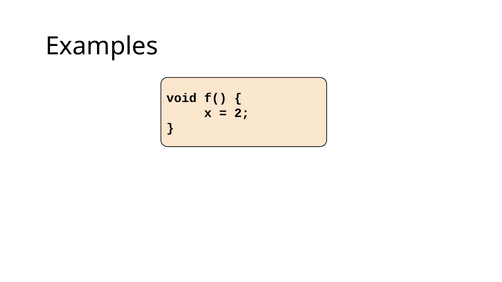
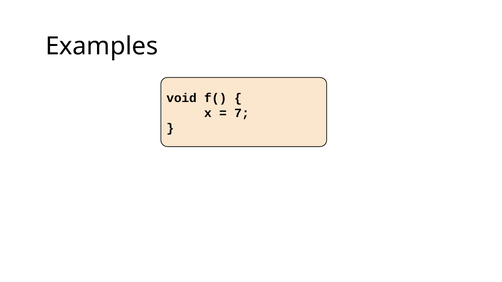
2: 2 -> 7 (242, 113)
